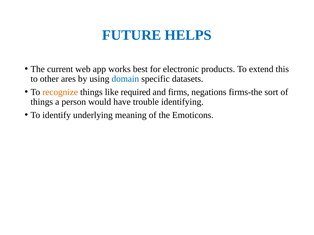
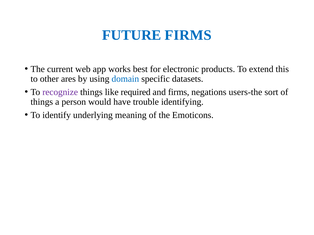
FUTURE HELPS: HELPS -> FIRMS (188, 35)
recognize colour: orange -> purple (60, 92)
firms-the: firms-the -> users-the (245, 92)
